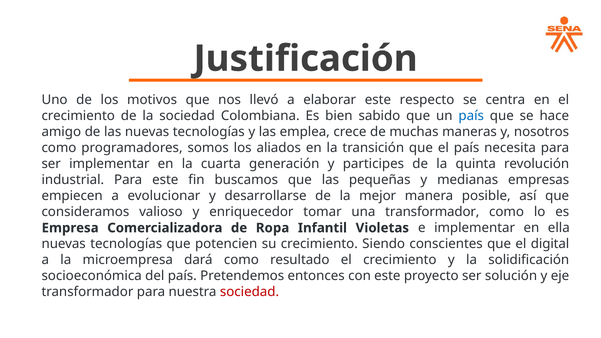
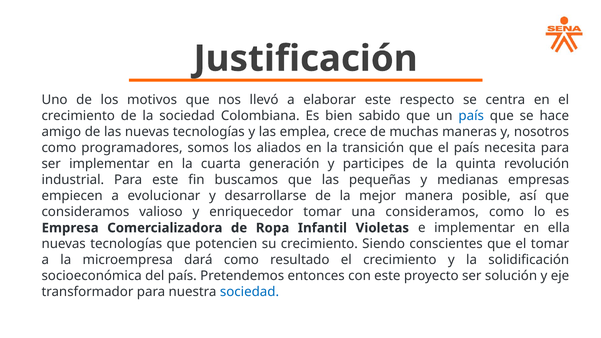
una transformador: transformador -> consideramos (432, 212)
el digital: digital -> tomar (550, 244)
sociedad colour: red -> blue (250, 292)
